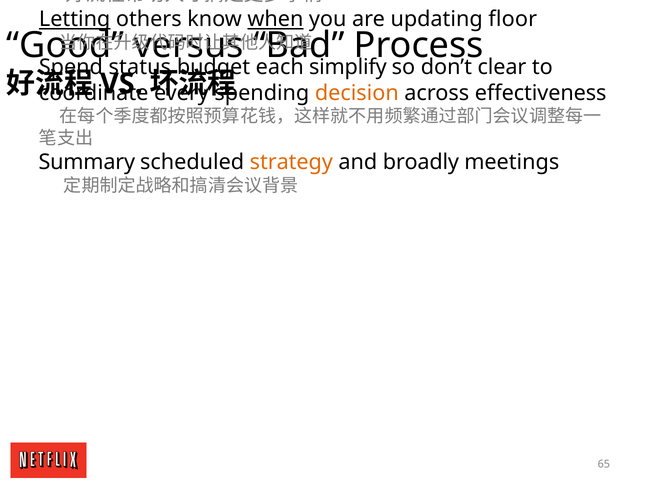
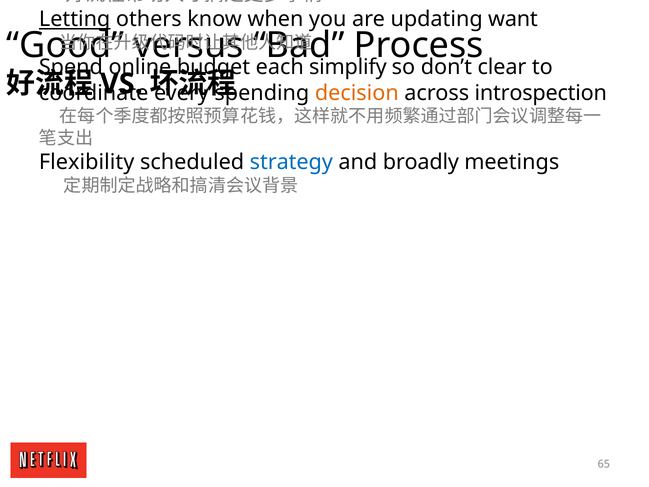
when underline: present -> none (275, 19)
floor: floor -> want (513, 19)
status: status -> online (140, 67)
effectiveness: effectiveness -> introspection (541, 93)
Summary: Summary -> Flexibility (87, 162)
strategy colour: orange -> blue (291, 162)
